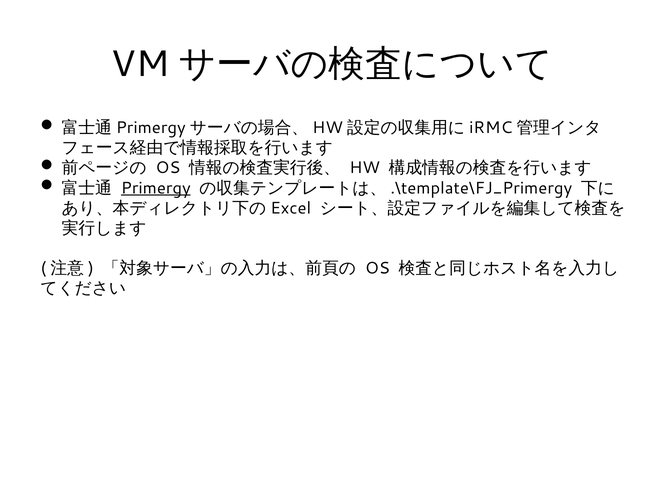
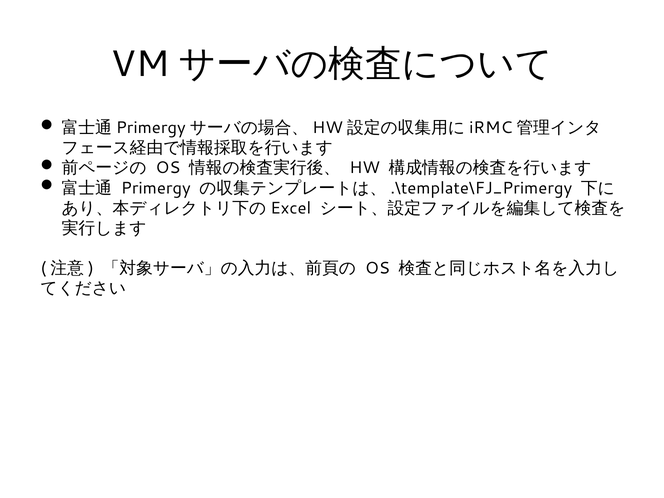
Primergy underline: present -> none (156, 188)
